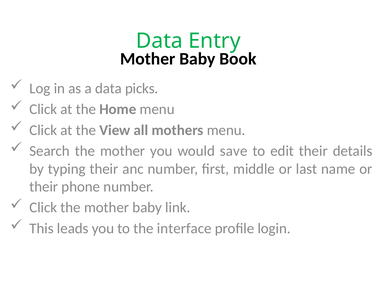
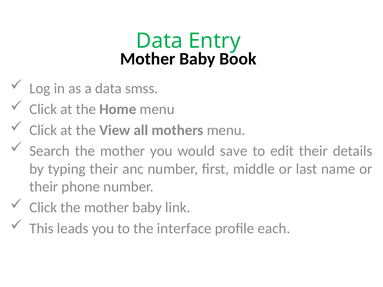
picks: picks -> smss (142, 88)
login: login -> each (274, 229)
